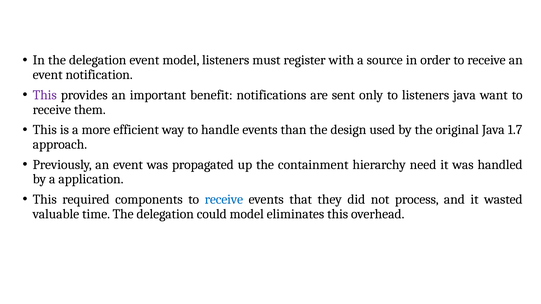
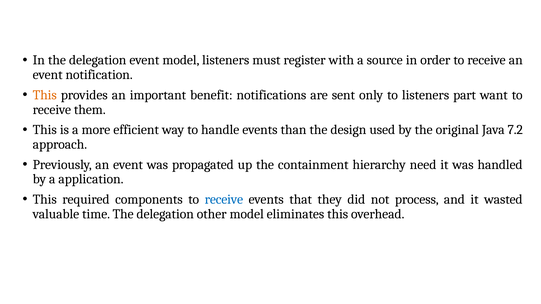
This colour: purple -> orange (45, 95)
listeners java: java -> part (465, 95)
1.7: 1.7 -> 7.2 (515, 130)
could: could -> other (212, 214)
